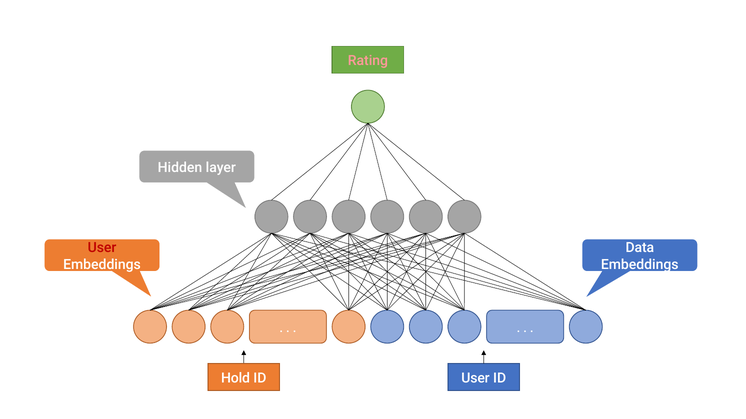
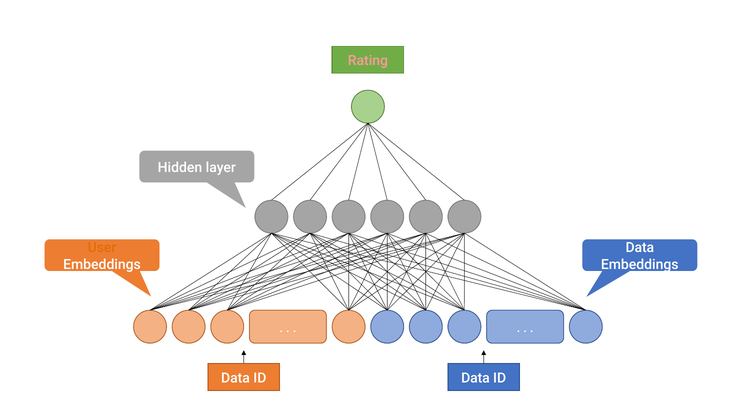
User colour: red -> orange (102, 248)
Hold: Hold -> Data (235, 379)
User: User -> Data (475, 379)
